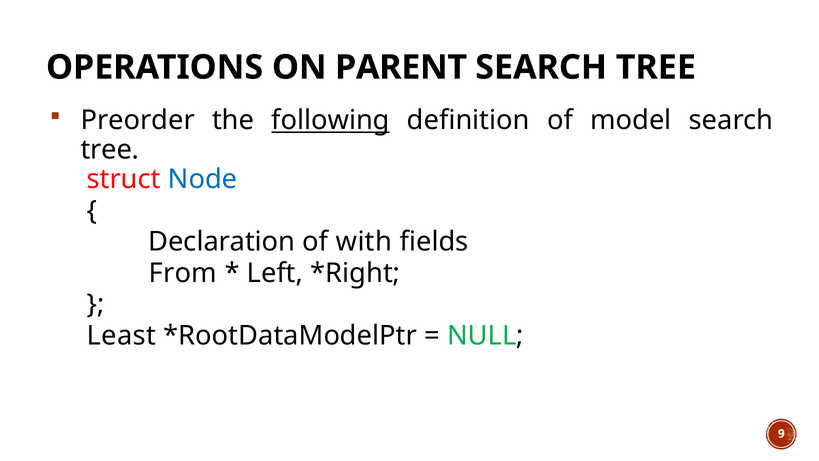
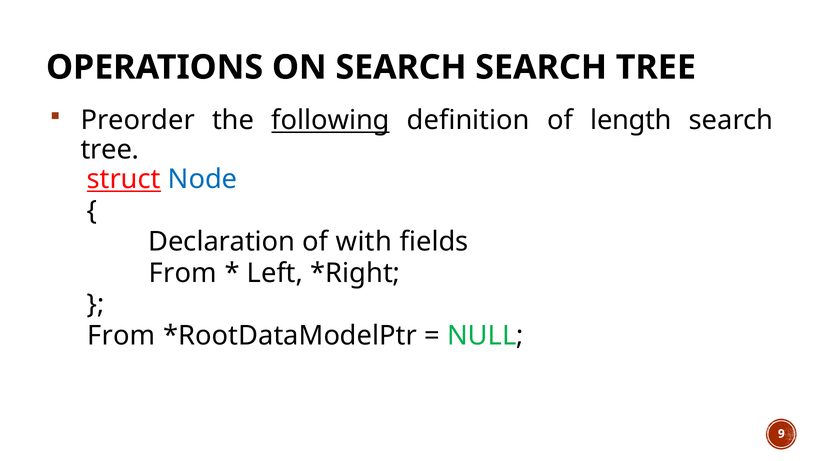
ON PARENT: PARENT -> SEARCH (401, 67)
model: model -> length (631, 120)
struct underline: none -> present (124, 179)
Least: Least -> From (121, 335)
